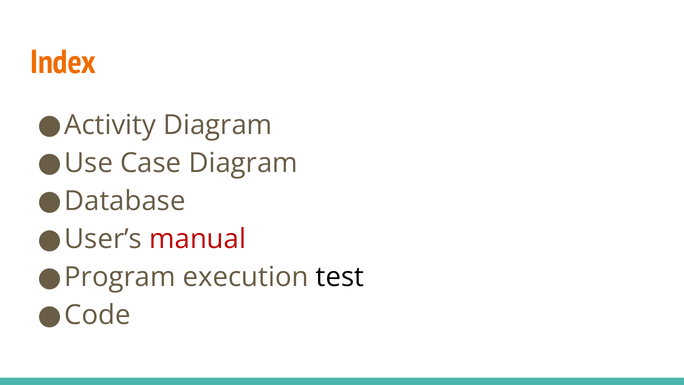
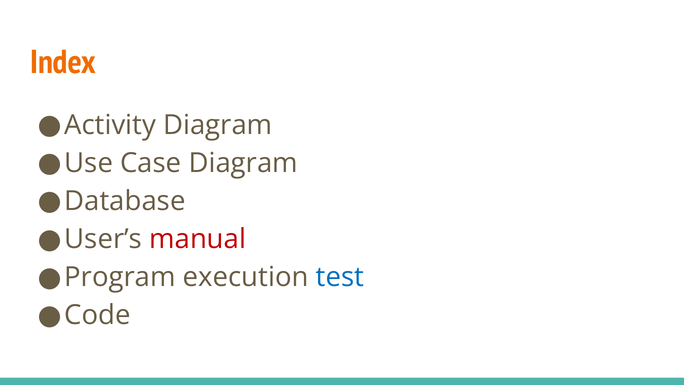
test colour: black -> blue (340, 277)
